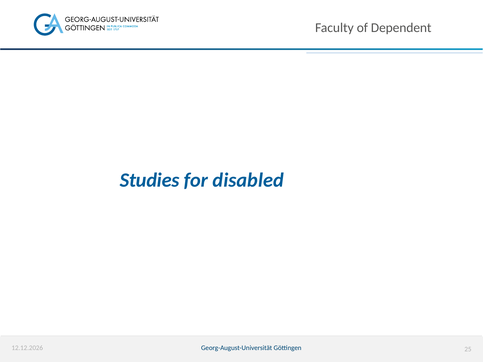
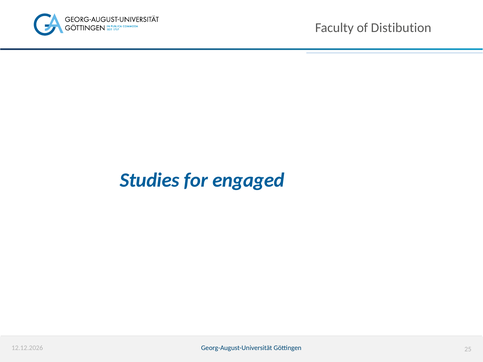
Dependent: Dependent -> Distibution (401, 28)
disabled: disabled -> engaged (248, 180)
